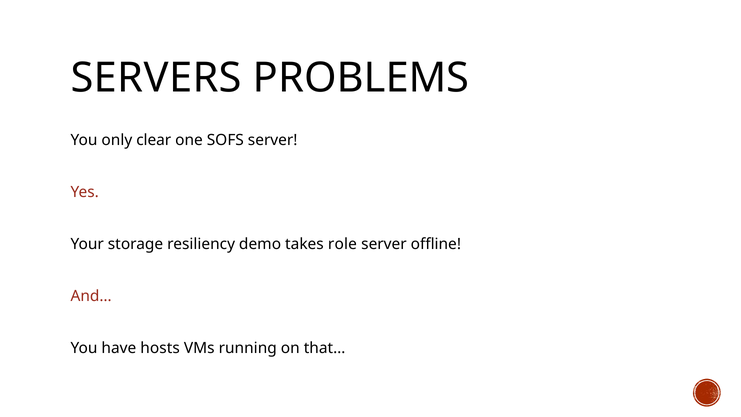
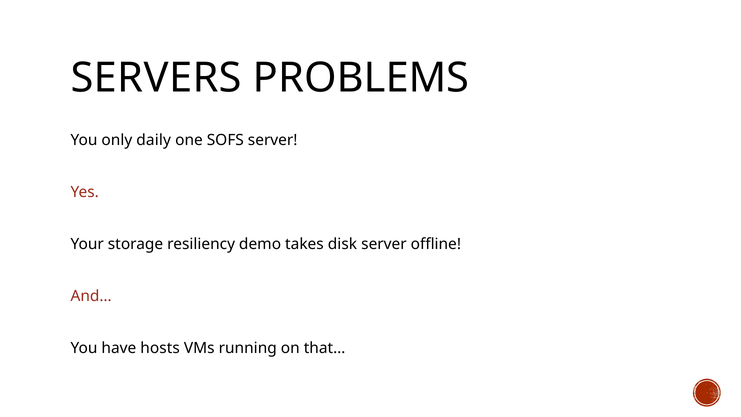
clear: clear -> daily (154, 140)
role: role -> disk (342, 244)
